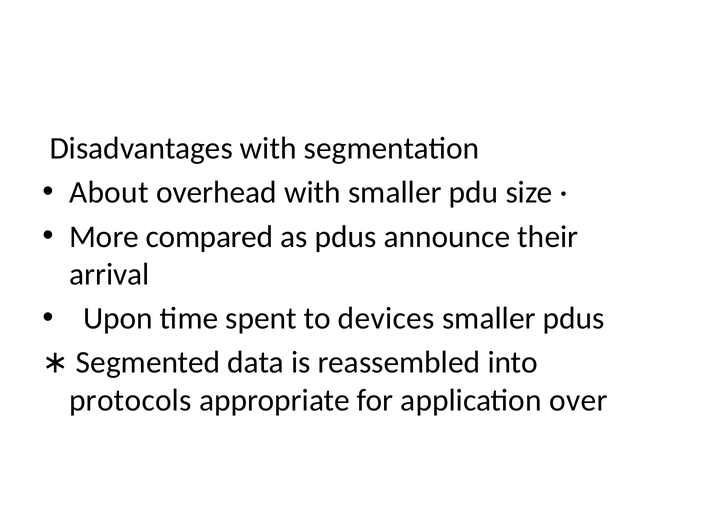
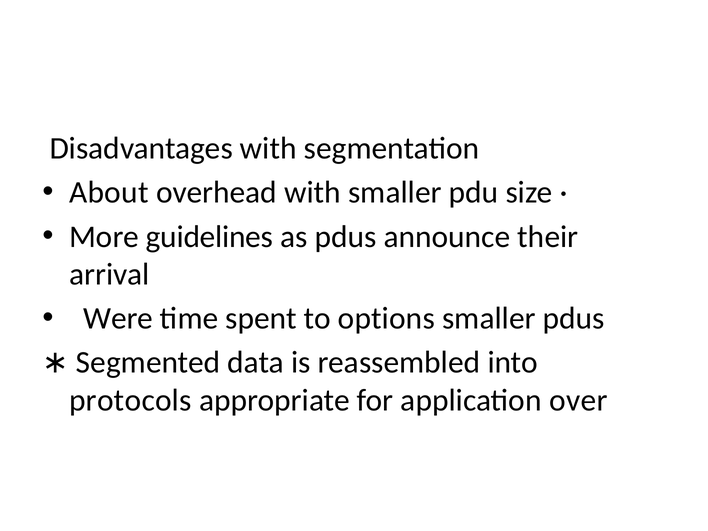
compared: compared -> guidelines (209, 237)
Upon: Upon -> Were (118, 319)
devices: devices -> options (386, 319)
